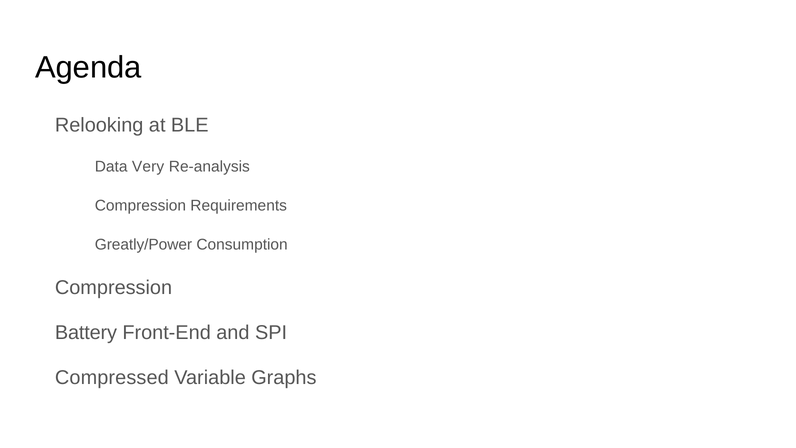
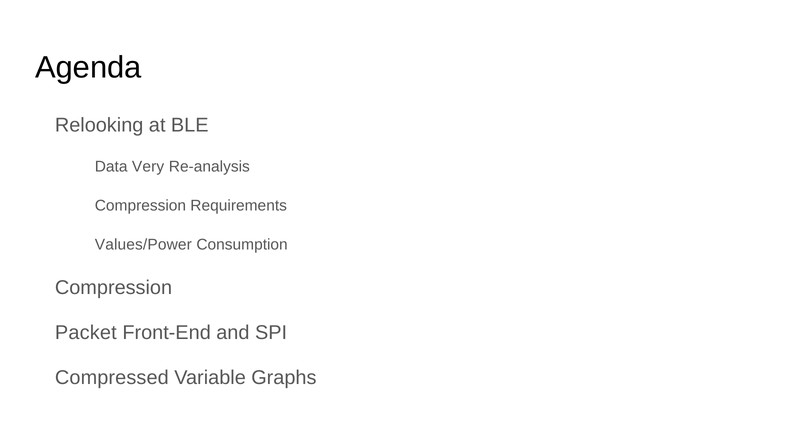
Greatly/Power: Greatly/Power -> Values/Power (143, 245)
Battery: Battery -> Packet (86, 332)
